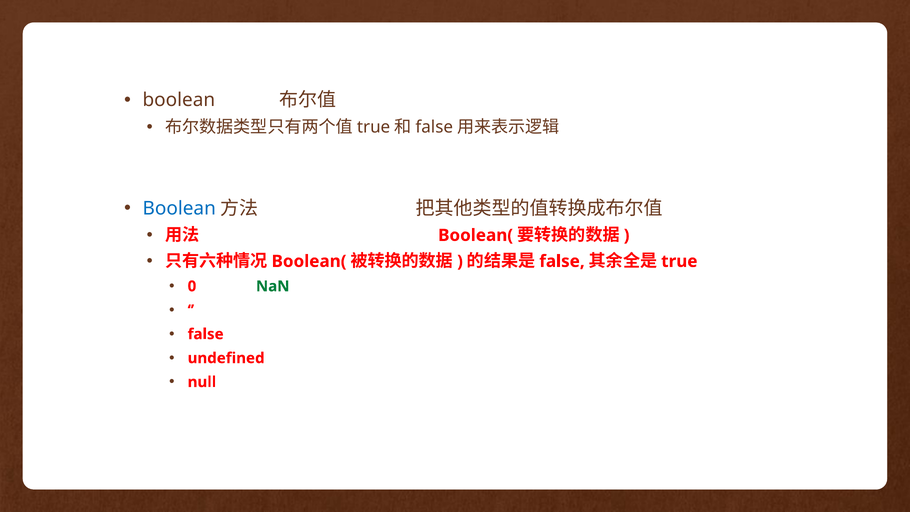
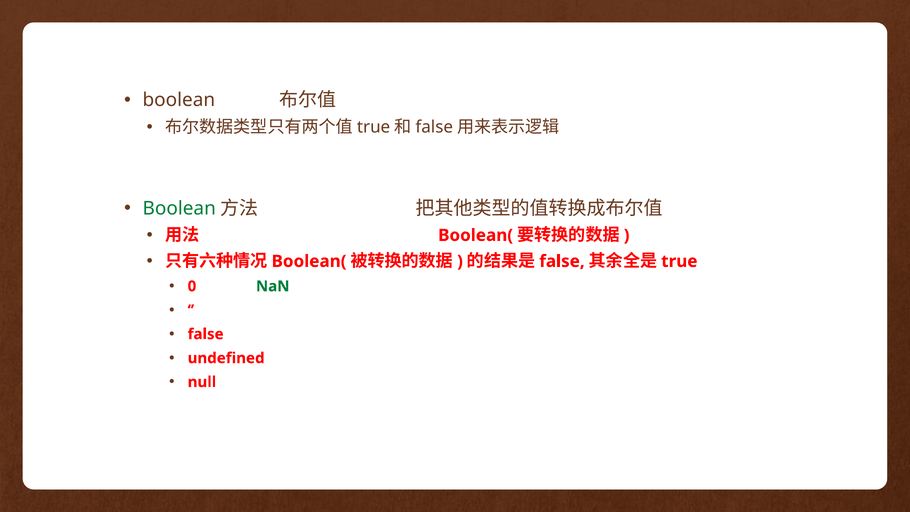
Boolean colour: blue -> green (179, 208)
